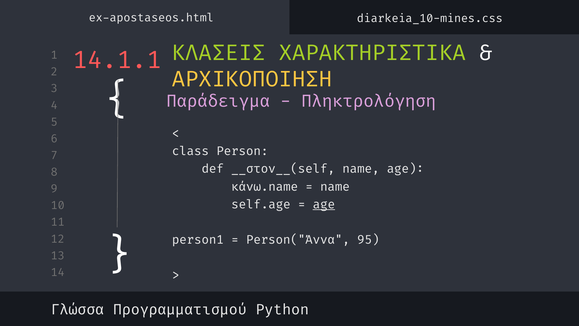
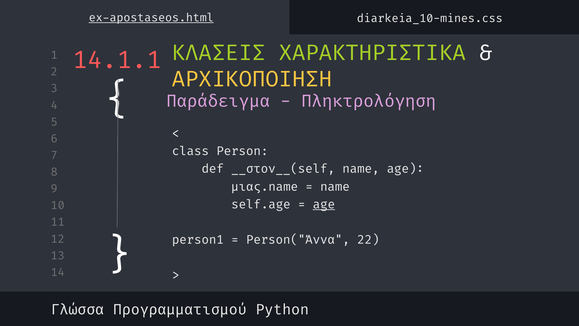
ex-apostaseos.html underline: none -> present (151, 18)
κάνω.name: κάνω.name -> μιας.name (265, 187)
95: 95 -> 22 (368, 240)
